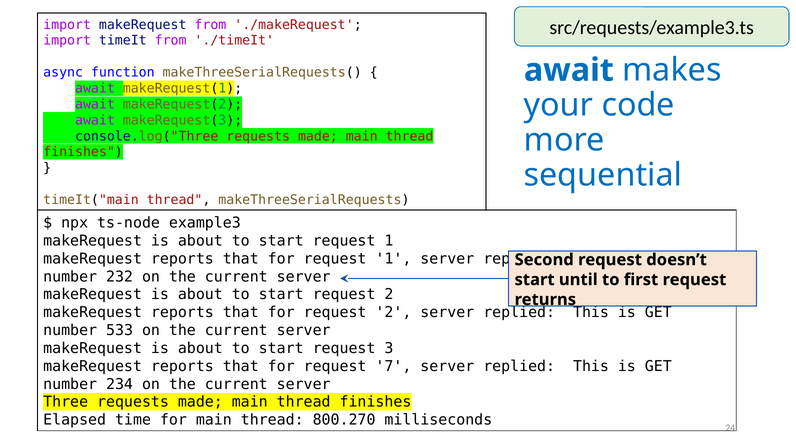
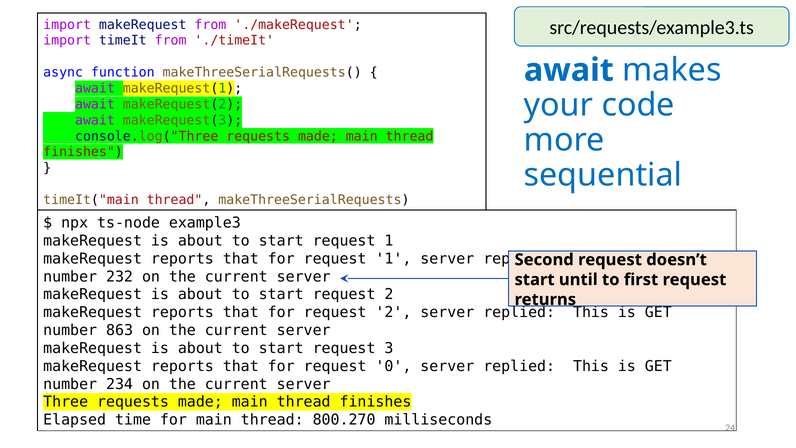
533: 533 -> 863 (120, 330)
7: 7 -> 0 (393, 366)
